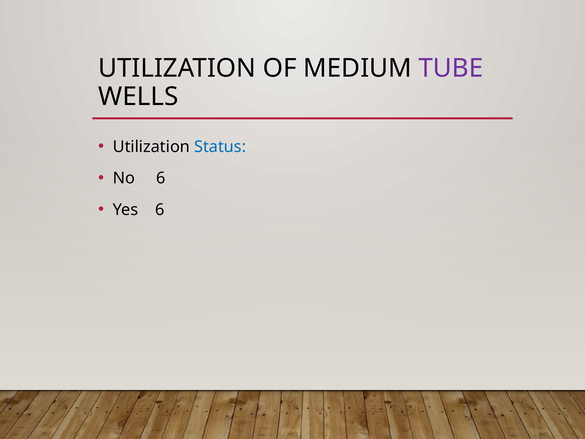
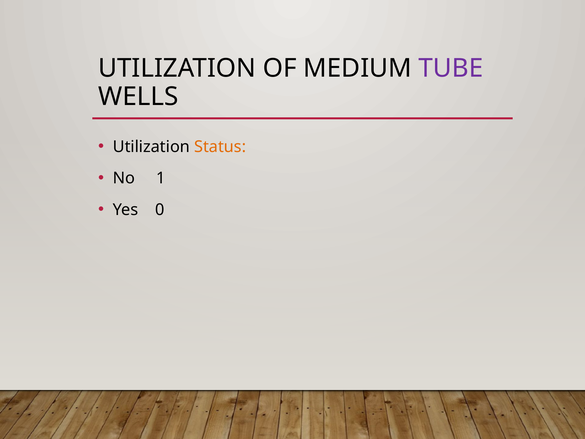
Status colour: blue -> orange (220, 147)
No 6: 6 -> 1 (161, 178)
Yes 6: 6 -> 0 (160, 210)
